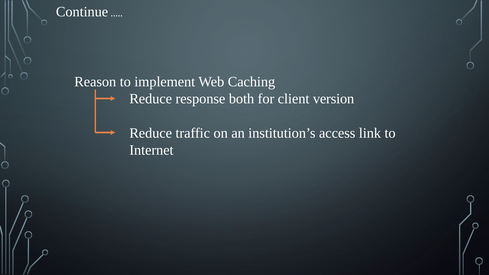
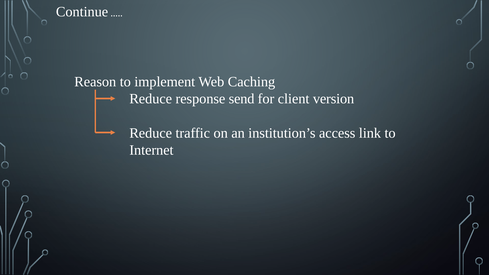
both: both -> send (242, 99)
